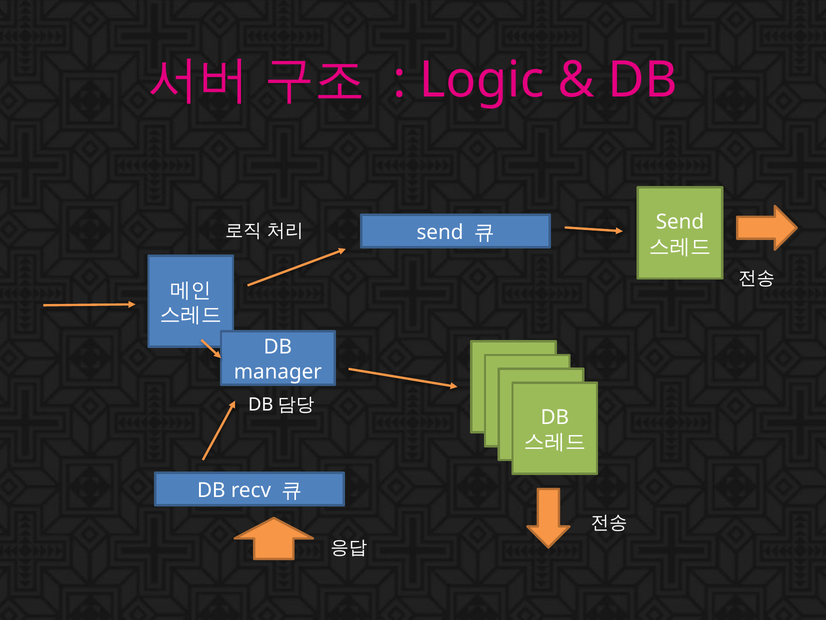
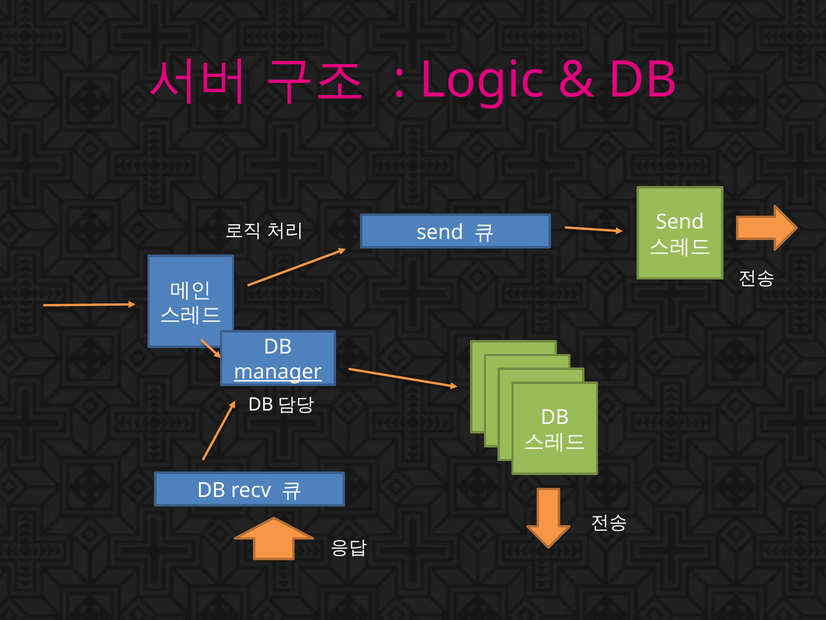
manager underline: none -> present (278, 372)
